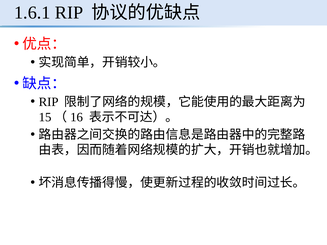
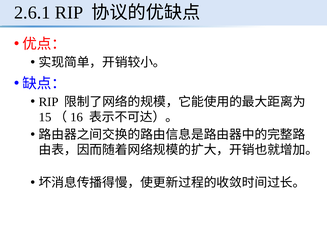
1.6.1: 1.6.1 -> 2.6.1 (32, 13)
